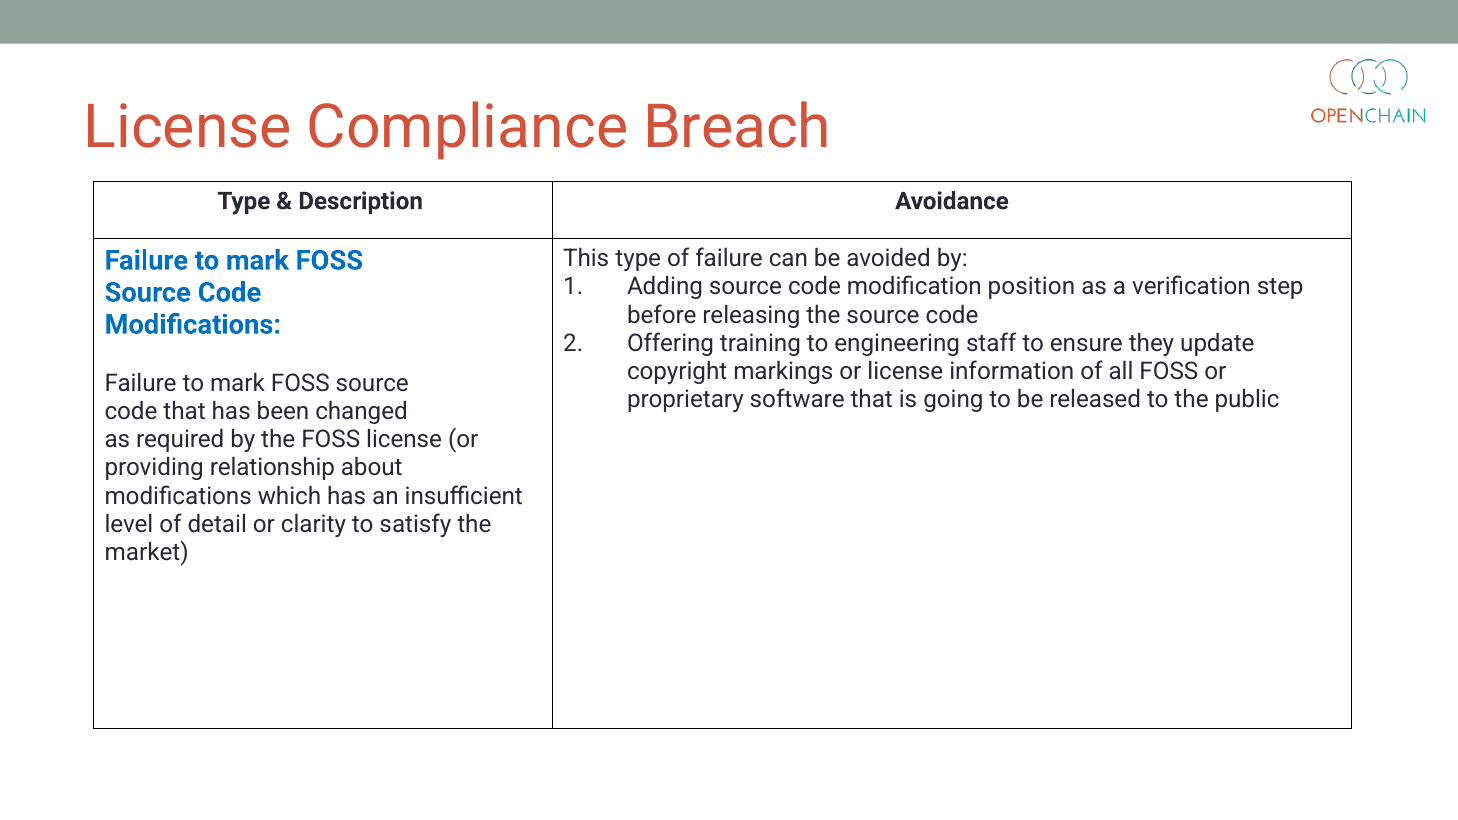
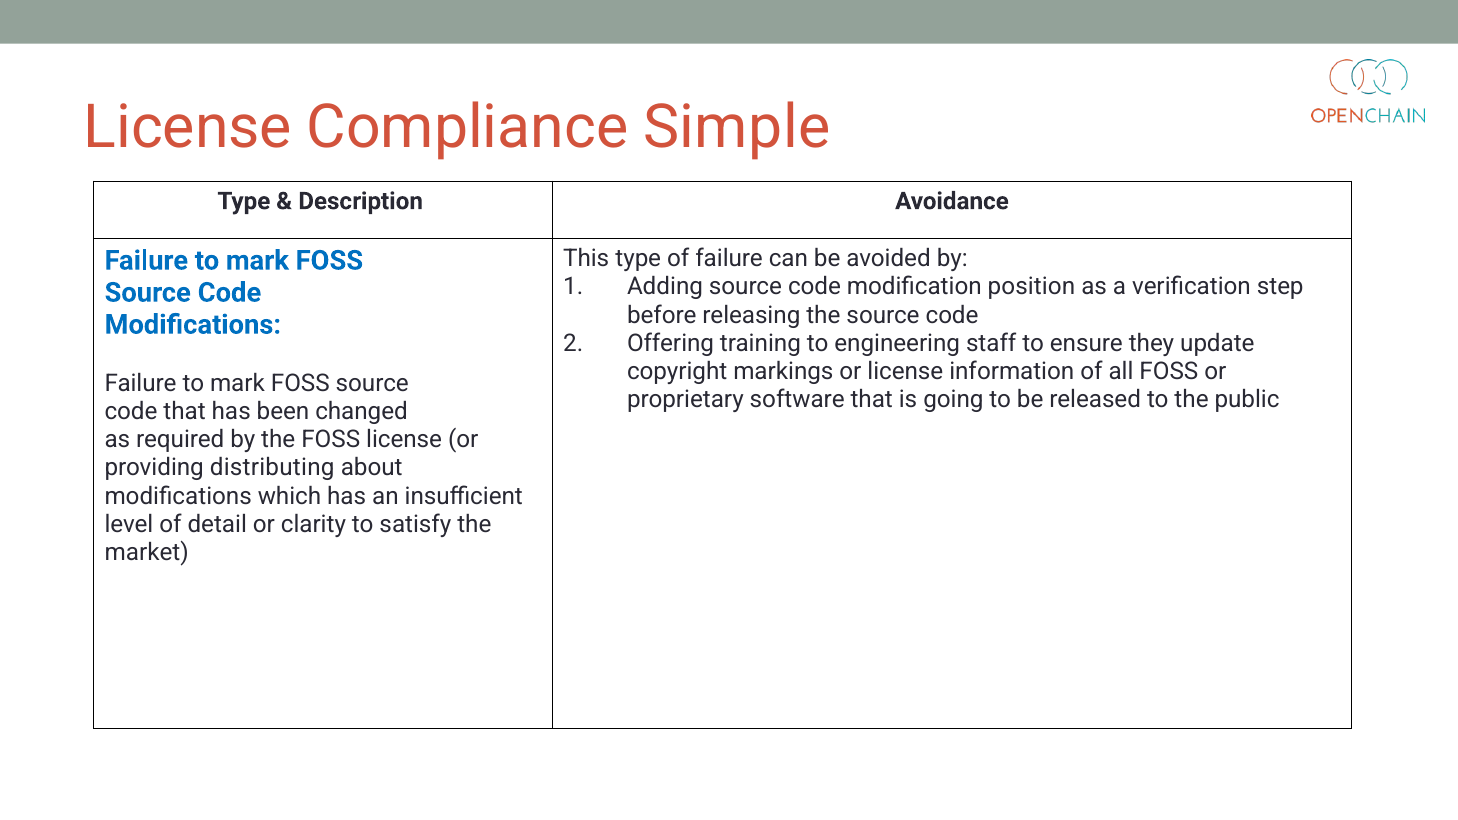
Breach: Breach -> Simple (737, 127)
relationship: relationship -> distributing (272, 468)
